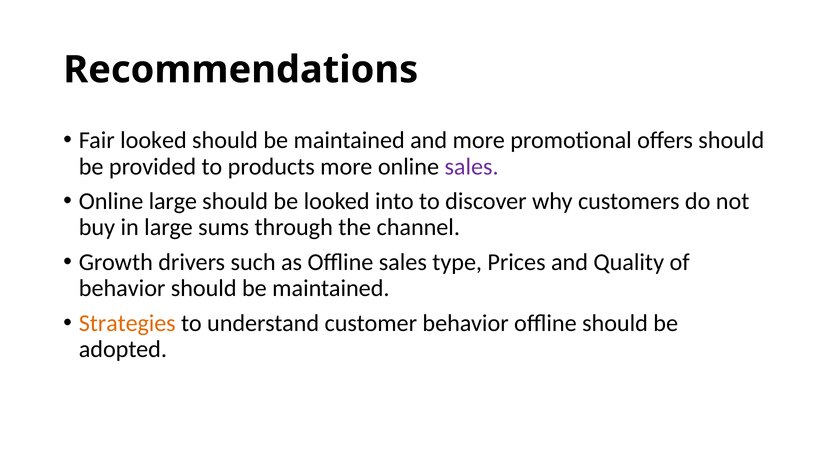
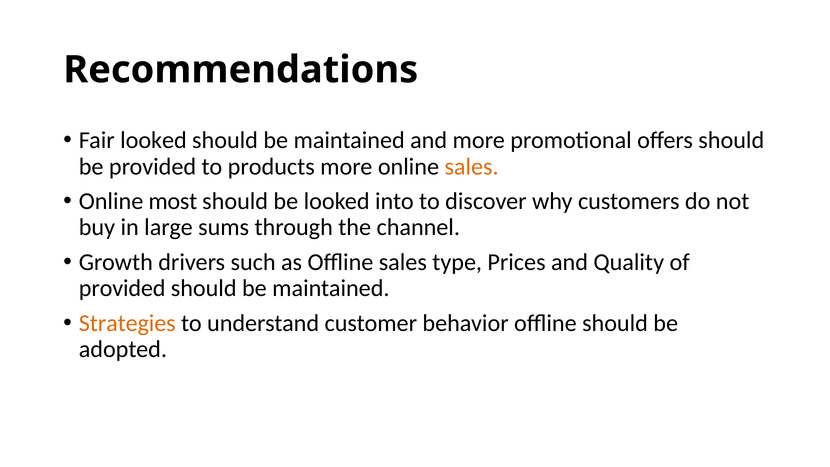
sales colour: purple -> orange (472, 166)
Online large: large -> most (173, 201)
behavior: behavior -> provided (122, 288)
